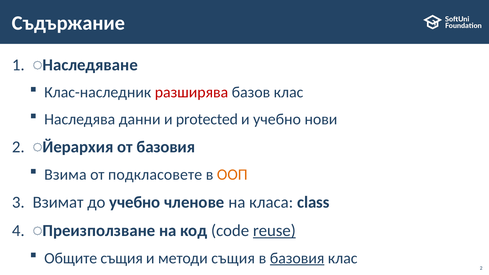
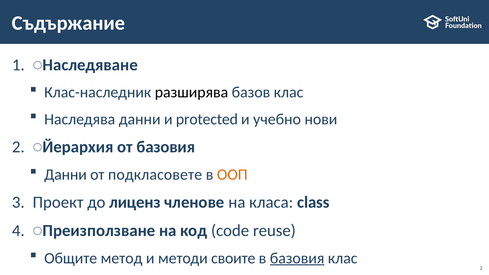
разширява colour: red -> black (191, 92)
Взима: Взима -> Данни (65, 175)
Взимат: Взимат -> Проект (58, 202)
до учебно: учебно -> лиценз (135, 202)
reuse underline: present -> none (274, 231)
Общите същия: същия -> метод (122, 258)
методи същия: същия -> своите (233, 258)
